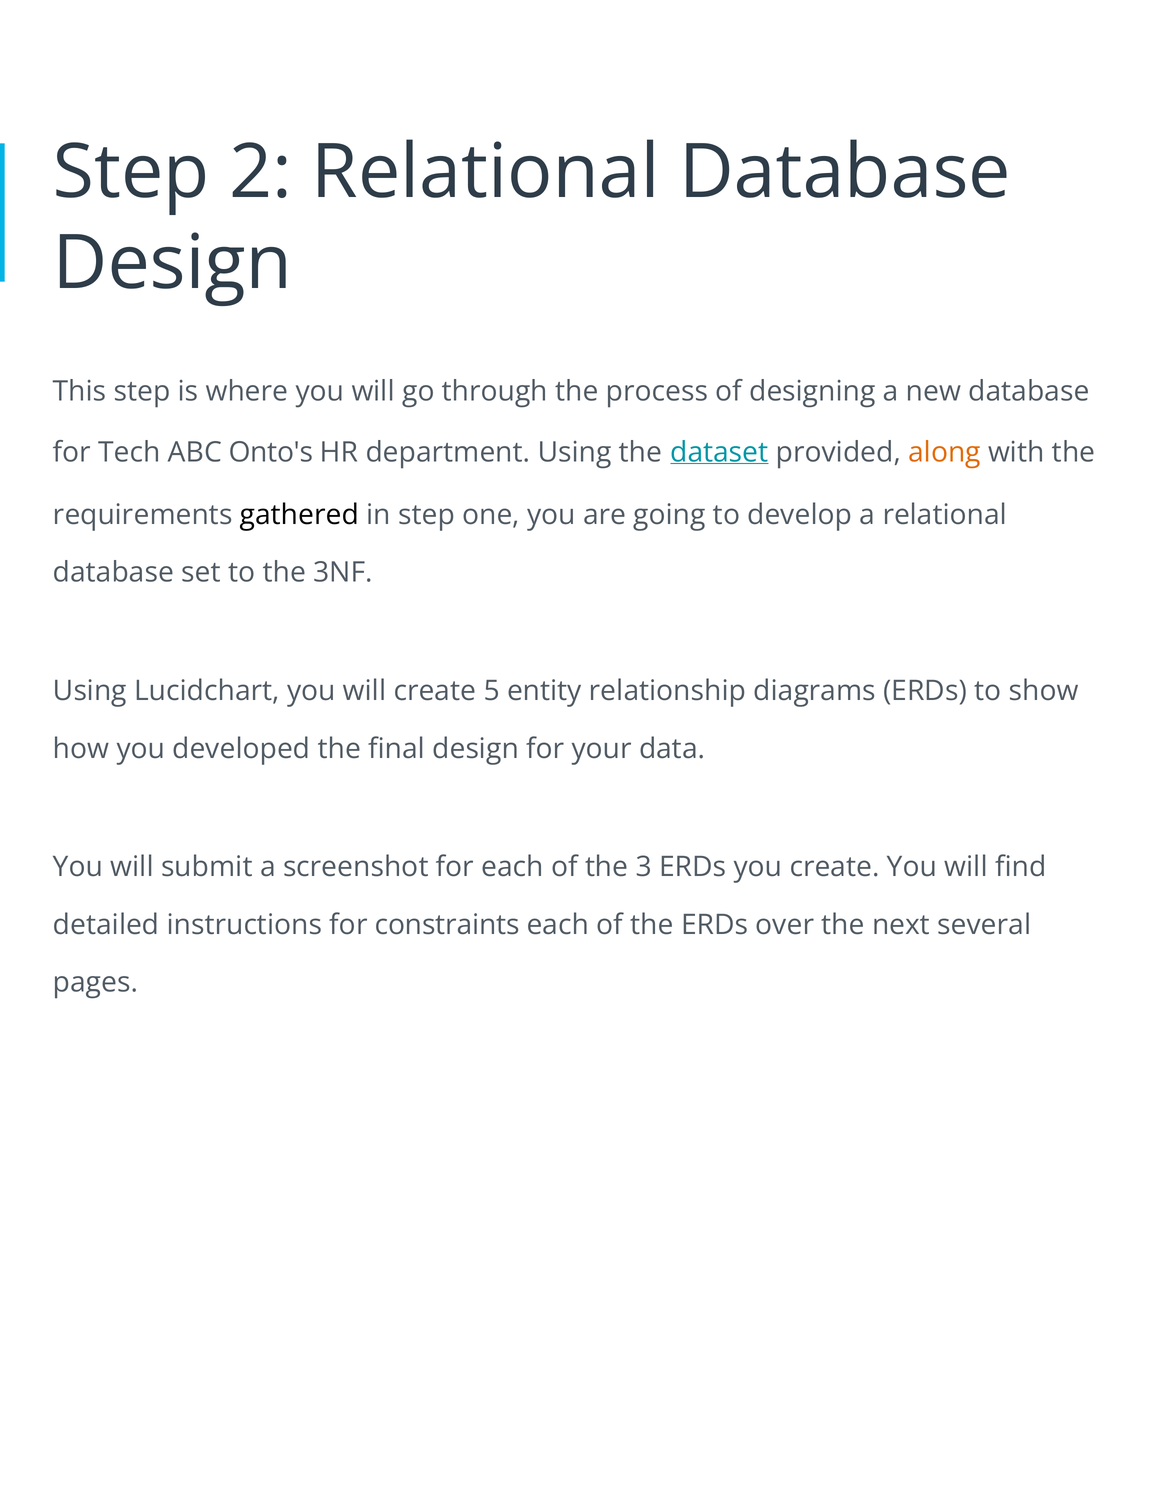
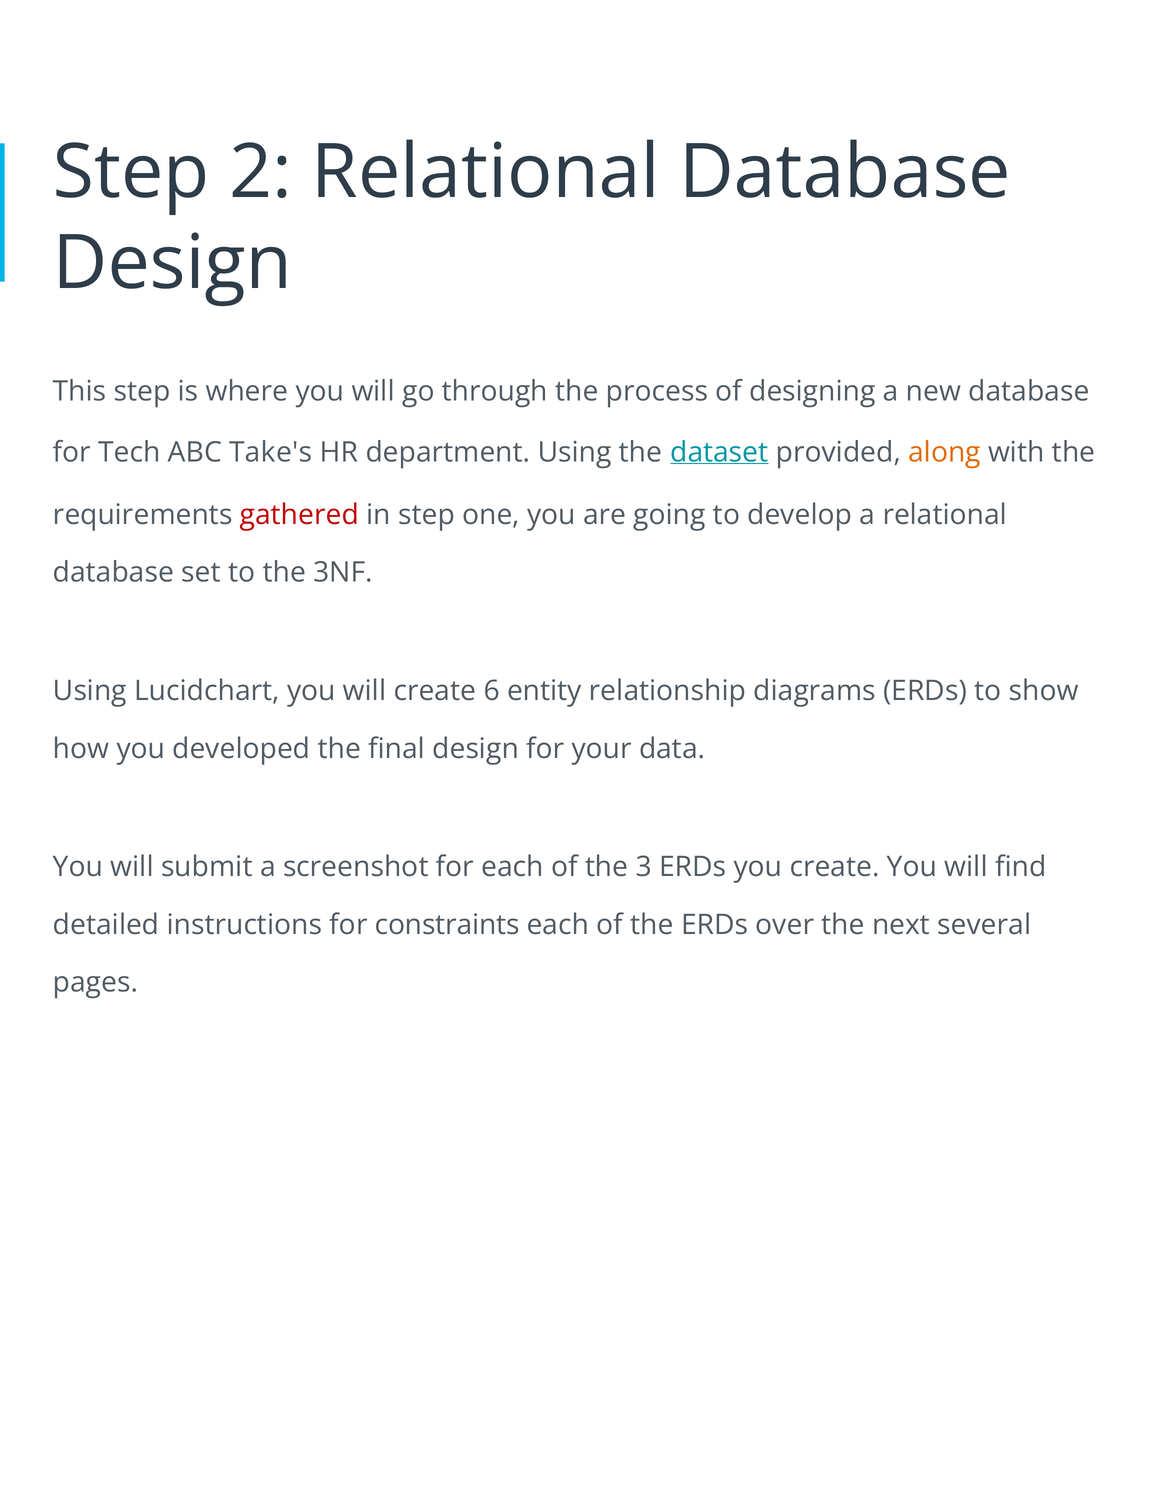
Onto's: Onto's -> Take's (271, 452)
gathered colour: black -> red (299, 515)
5: 5 -> 6 (492, 691)
